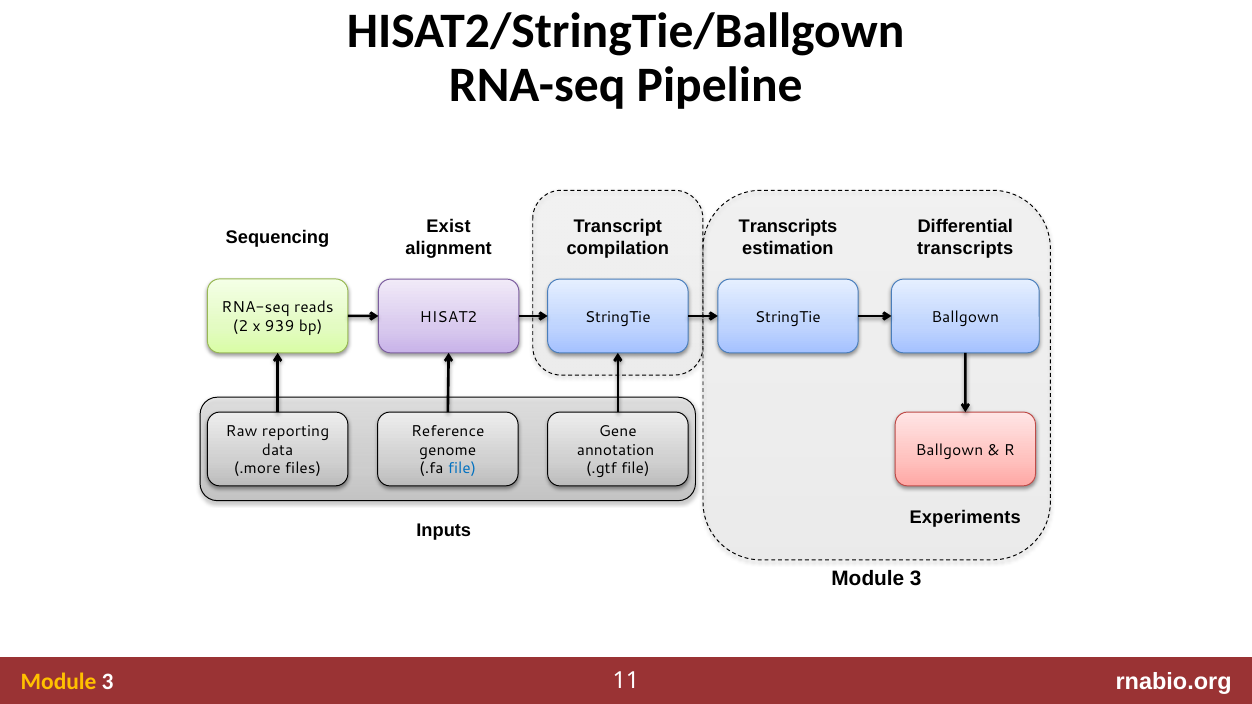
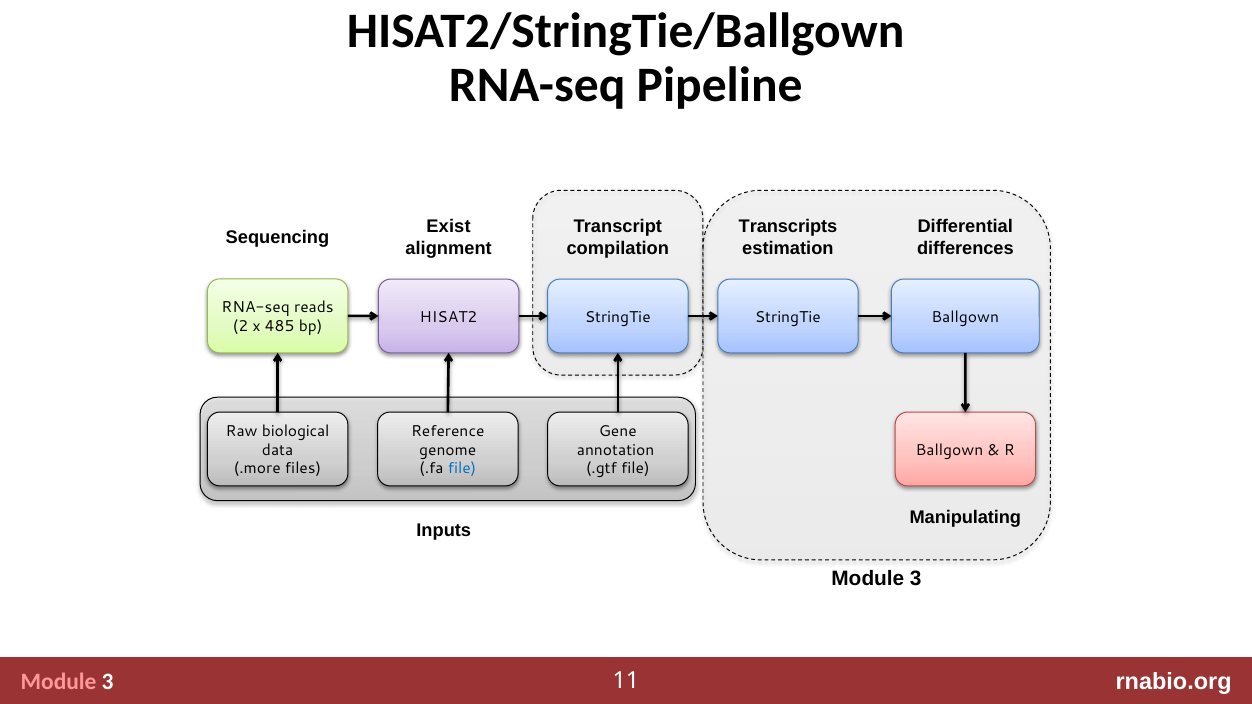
transcripts: transcripts -> differences (965, 249)
939: 939 -> 485 (280, 326)
reporting: reporting -> biological (296, 431)
Experiments: Experiments -> Manipulating (965, 518)
Module colour: yellow -> pink (59, 682)
